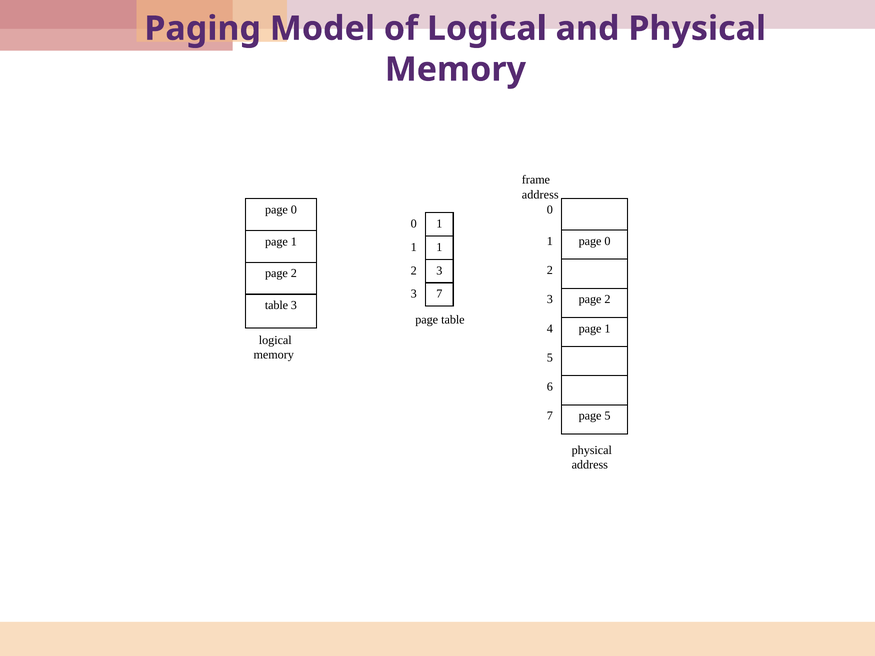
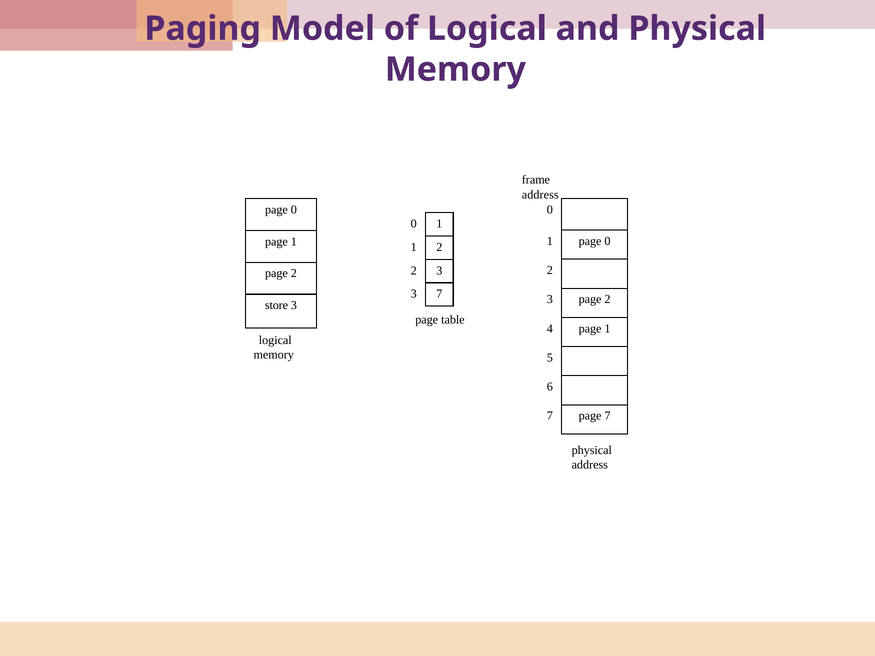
1: 1 -> 2 (439, 247)
table: table -> store (276, 305)
page 5: 5 -> 7 (607, 416)
